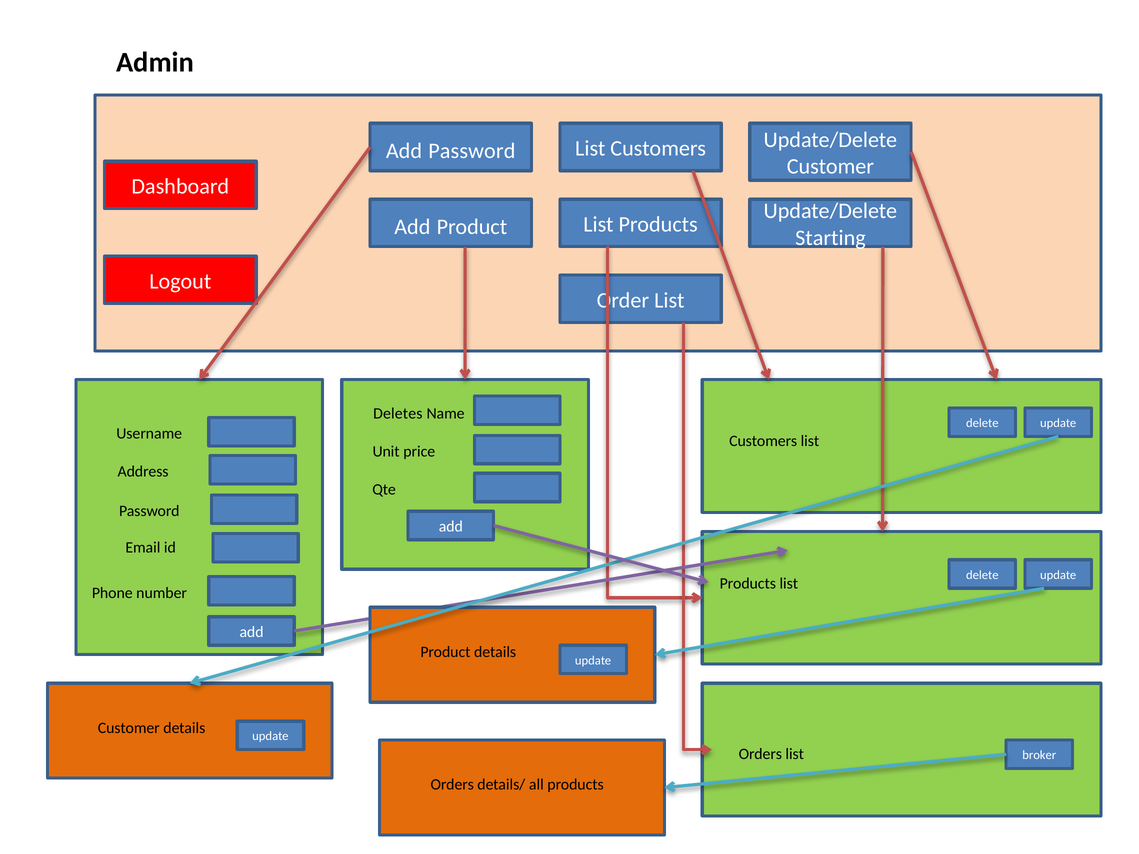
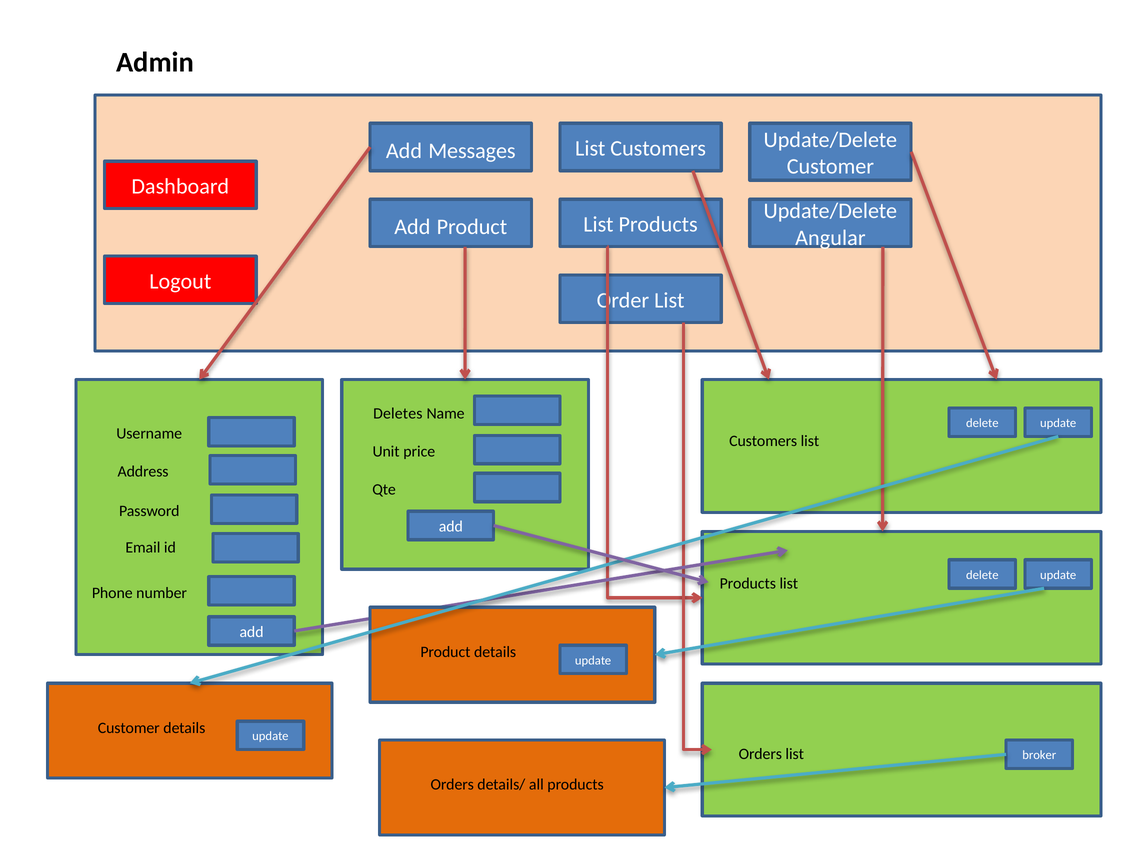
Add Password: Password -> Messages (472, 151)
Starting: Starting -> Angular (830, 238)
